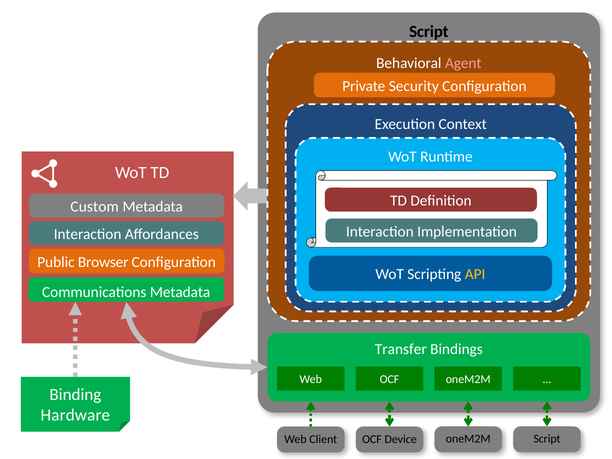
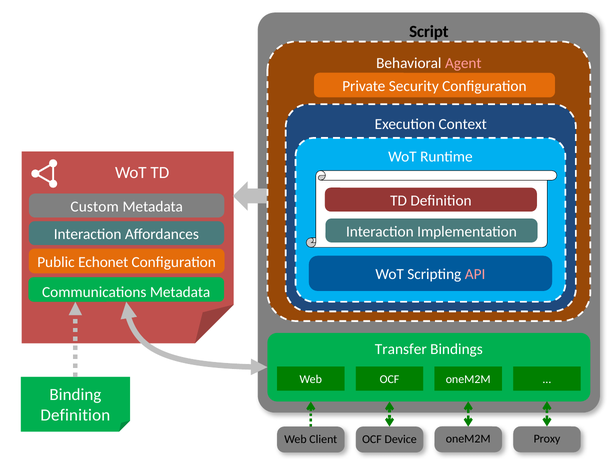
Browser: Browser -> Echonet (103, 262)
API colour: yellow -> pink (475, 274)
Hardware: Hardware -> Definition (75, 415)
Device Script: Script -> Proxy (547, 439)
